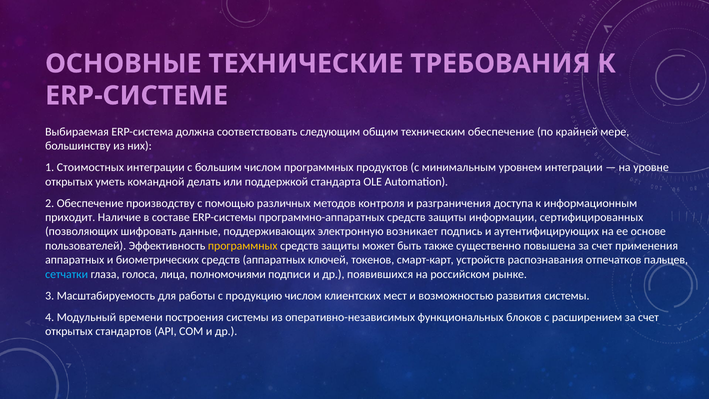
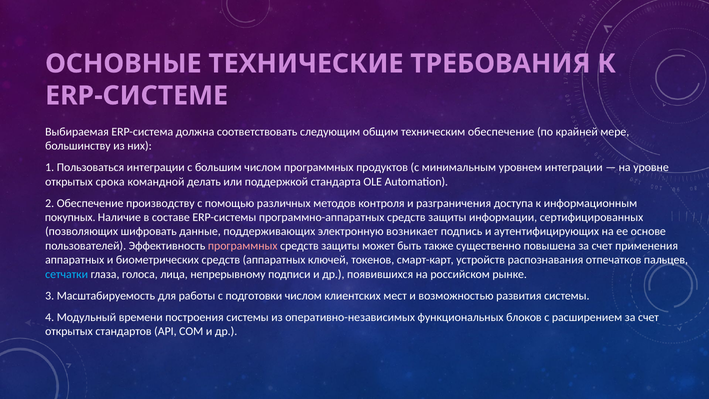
Стоимостных: Стоимостных -> Пользоваться (90, 167)
уметь: уметь -> срока (110, 182)
приходит: приходит -> покупных (70, 217)
программных colour: yellow -> pink (243, 246)
полномочиями: полномочиями -> непрерывному (228, 274)
продукцию: продукцию -> подготовки (254, 296)
